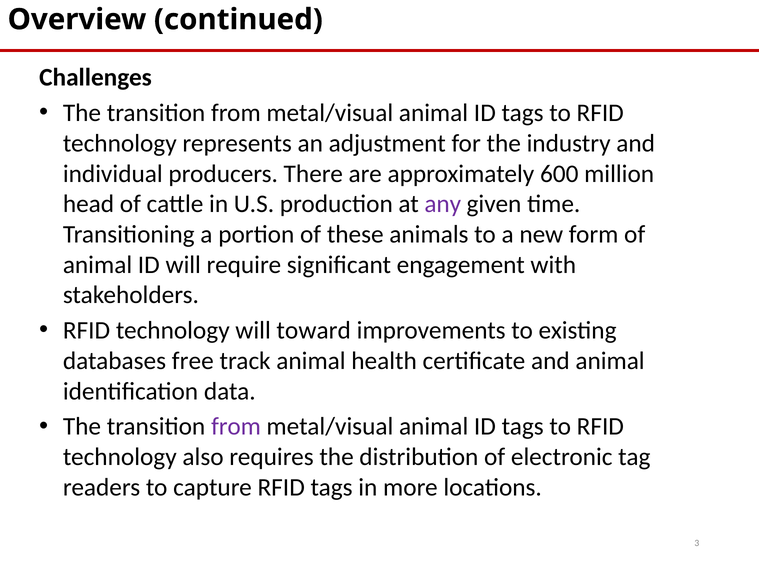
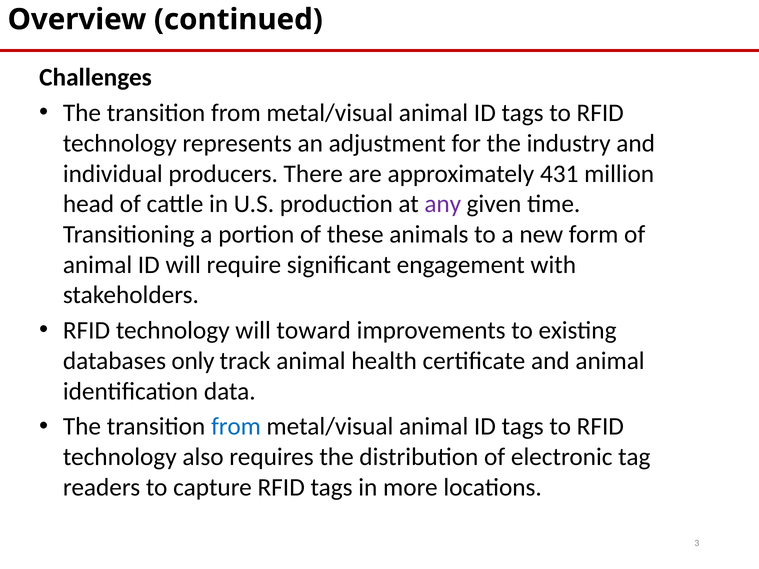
600: 600 -> 431 (559, 174)
free: free -> only (193, 361)
from colour: purple -> blue (236, 427)
